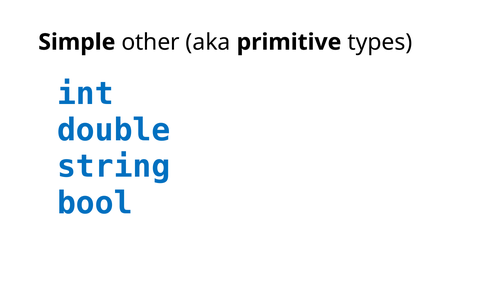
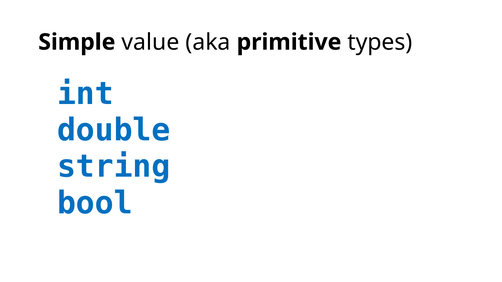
other: other -> value (150, 42)
